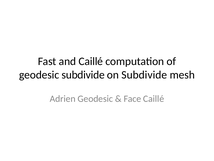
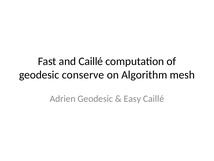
geodesic subdivide: subdivide -> conserve (83, 75)
on Subdivide: Subdivide -> Algorithm (144, 75)
Face: Face -> Easy (132, 98)
